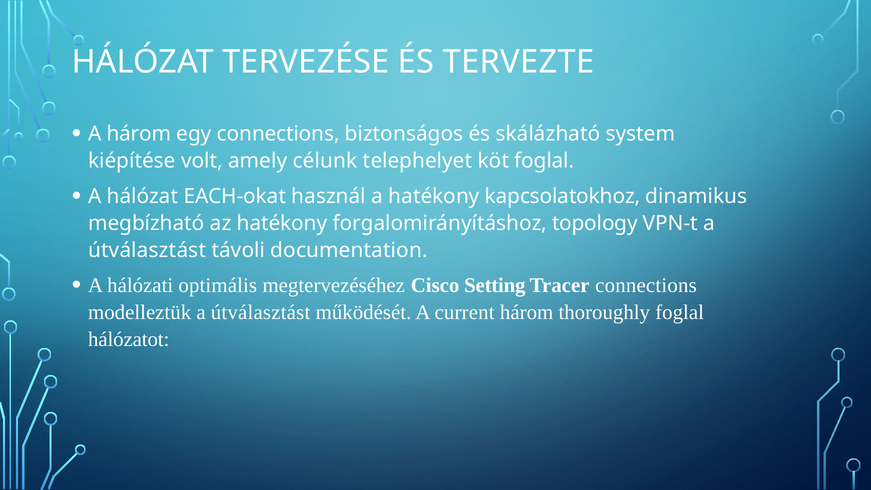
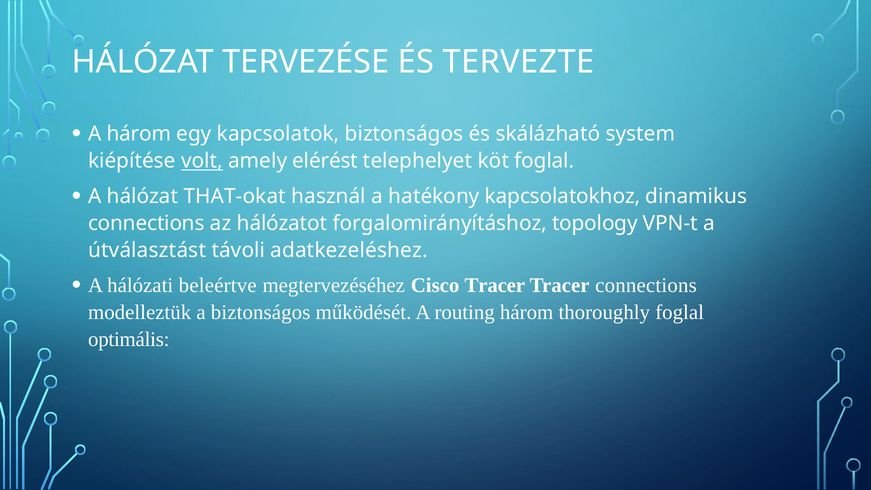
egy connections: connections -> kapcsolatok (278, 134)
volt underline: none -> present (202, 161)
célunk: célunk -> elérést (325, 161)
EACH-okat: EACH-okat -> THAT-okat (235, 196)
megbízható: megbízható -> connections (146, 223)
az hatékony: hatékony -> hálózatot (282, 223)
documentation: documentation -> adatkezeléshez (349, 250)
optimális: optimális -> beleértve (218, 285)
Cisco Setting: Setting -> Tracer (495, 285)
modelleztük a útválasztást: útválasztást -> biztonságos (261, 312)
current: current -> routing (465, 312)
hálózatot: hálózatot -> optimális (129, 339)
